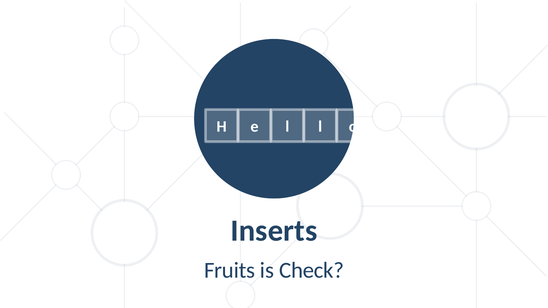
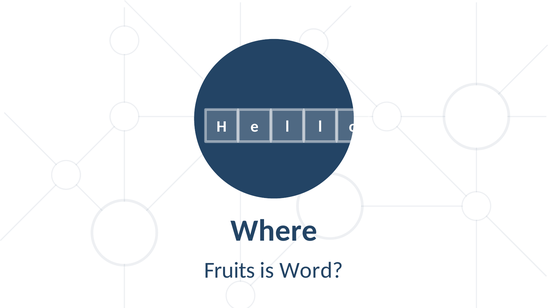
Inserts: Inserts -> Where (274, 231)
Check: Check -> Word (311, 271)
